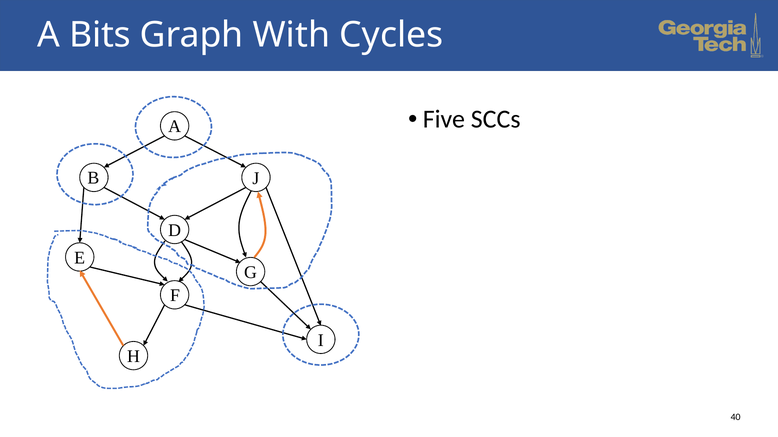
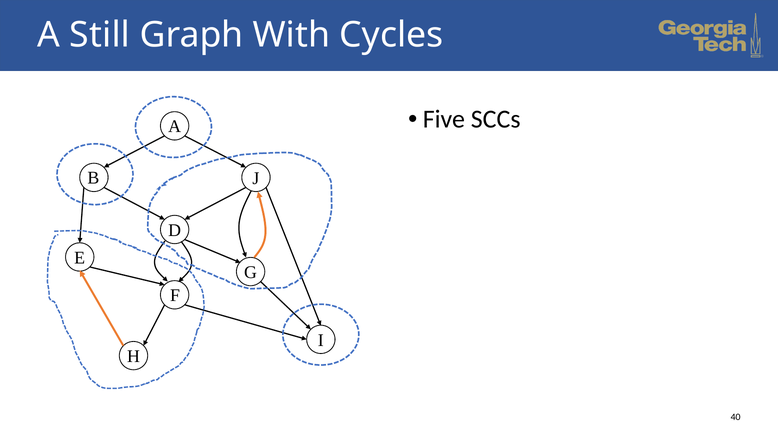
Bits: Bits -> Still (100, 35)
